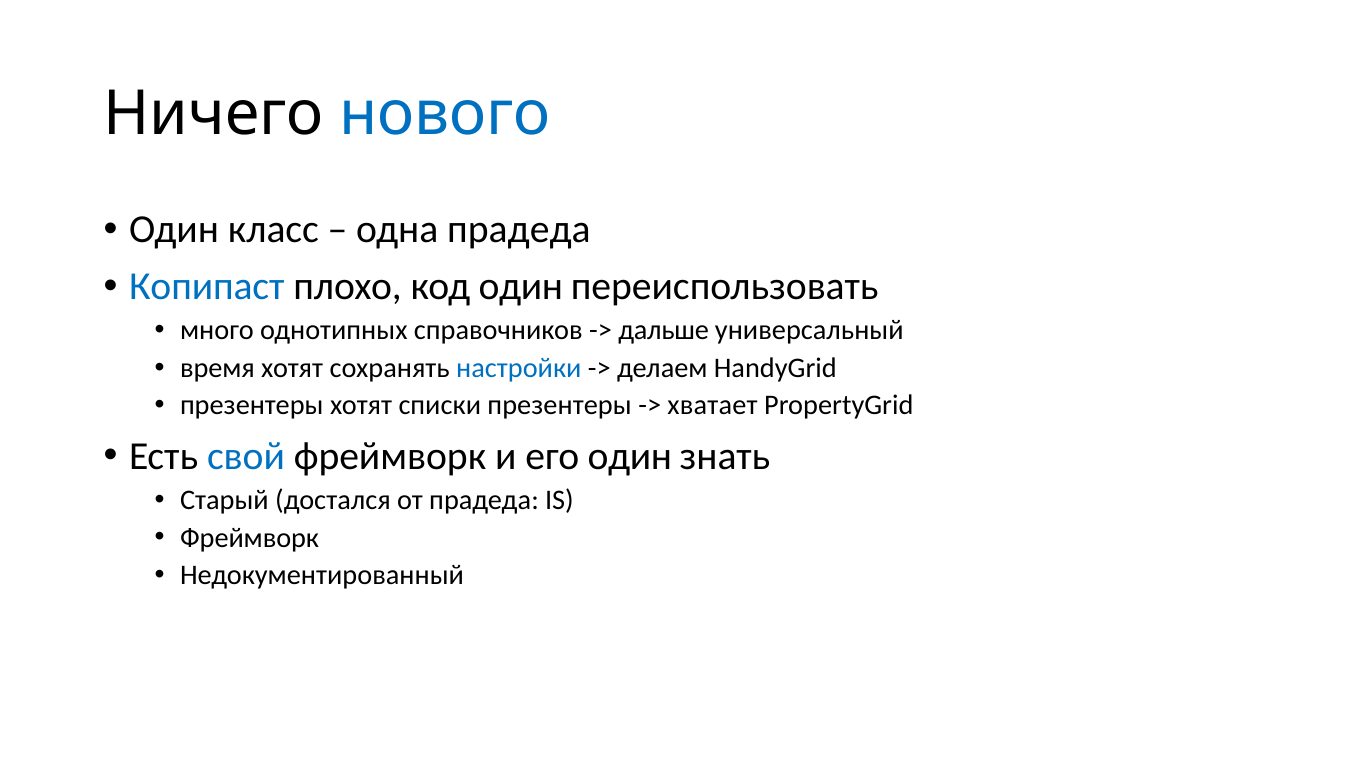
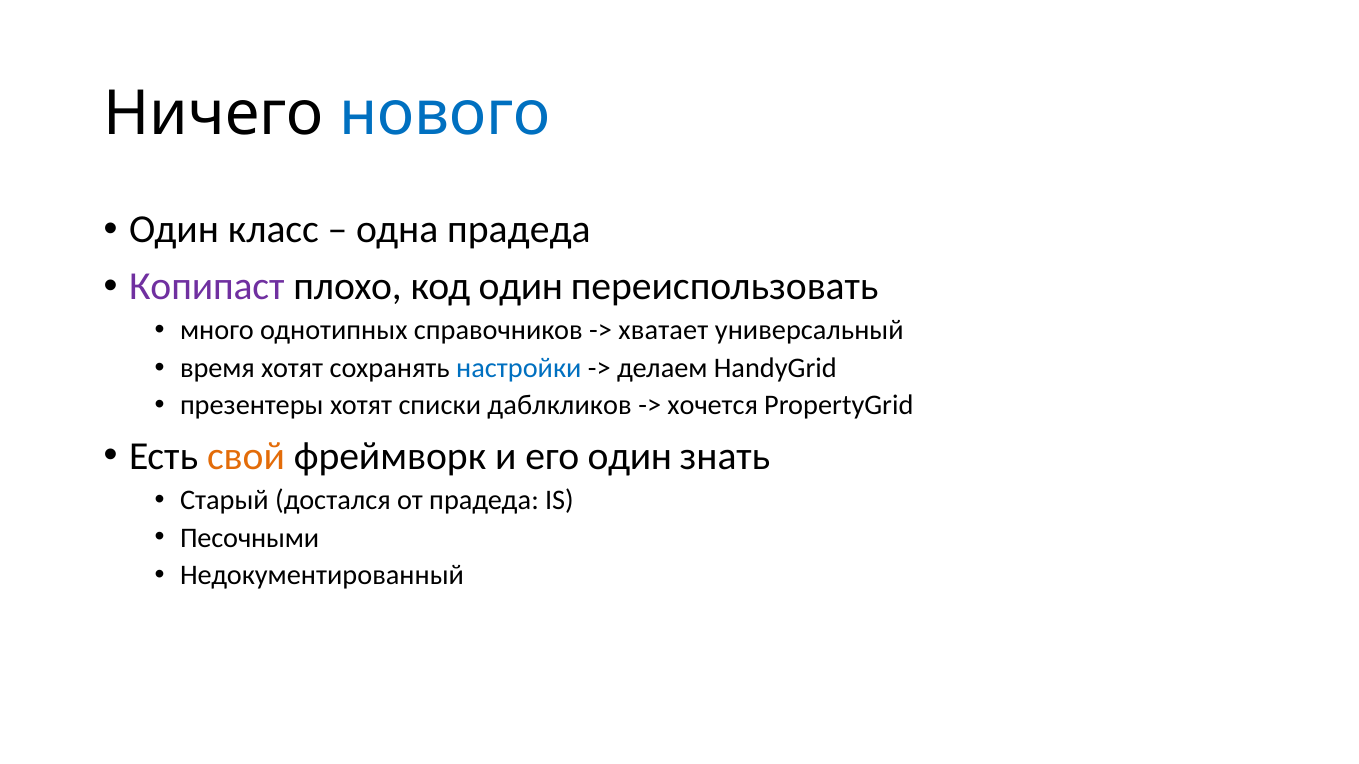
Копипаст colour: blue -> purple (207, 287)
дальше: дальше -> хватает (663, 331)
списки презентеры: презентеры -> даблкликов (560, 406)
хватает: хватает -> хочется (713, 406)
свой colour: blue -> orange (246, 457)
Фреймворк: Фреймворк -> Песочными (250, 538)
